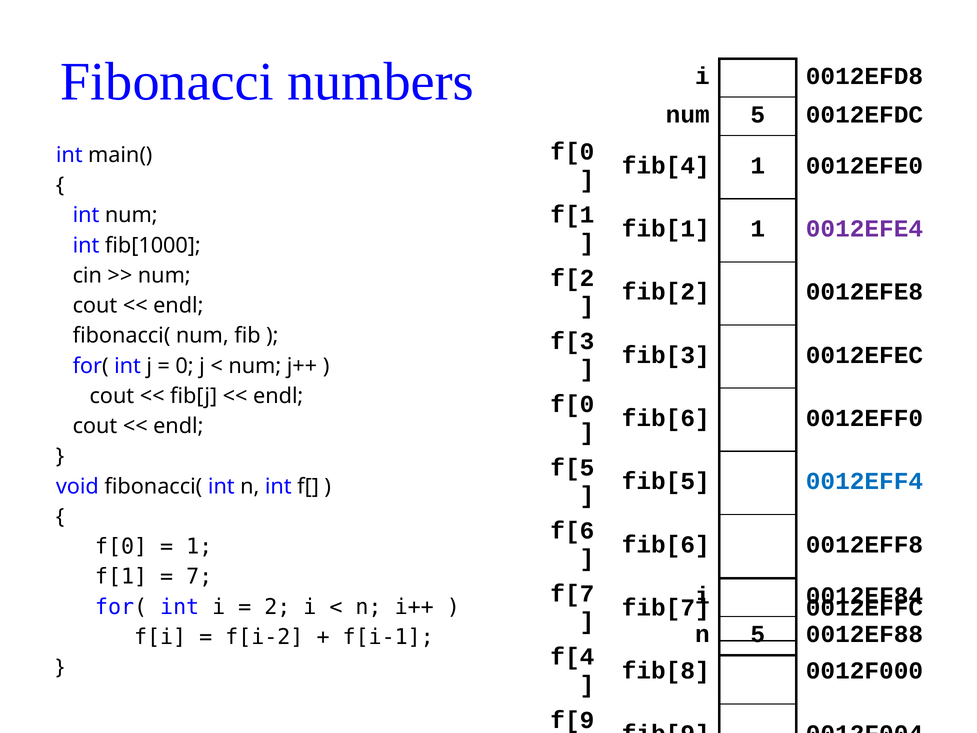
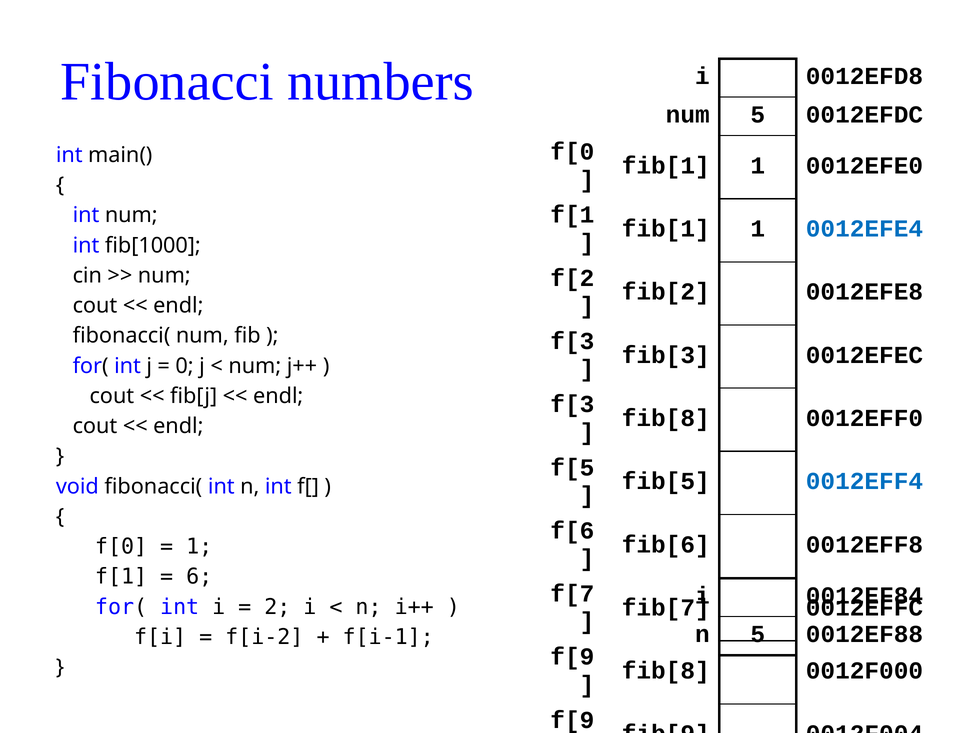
fib[4: fib[4 -> fib[1 (666, 166)
0012EFE4 colour: purple -> blue (864, 229)
f[0: f[0 -> f[3 (572, 404)
fib[6: fib[6 -> fib[8 (666, 418)
7: 7 -> 6 (199, 577)
f[4: f[4 -> f[9 (572, 657)
